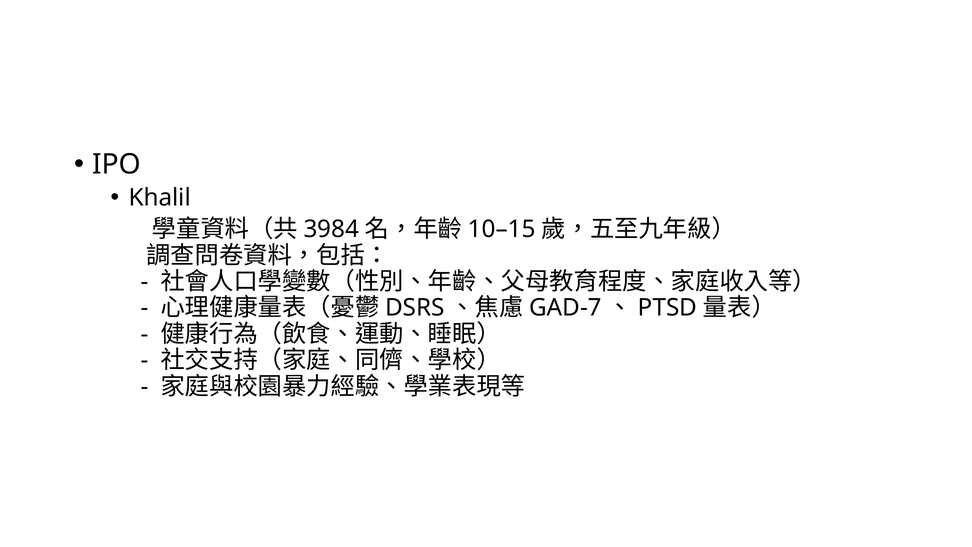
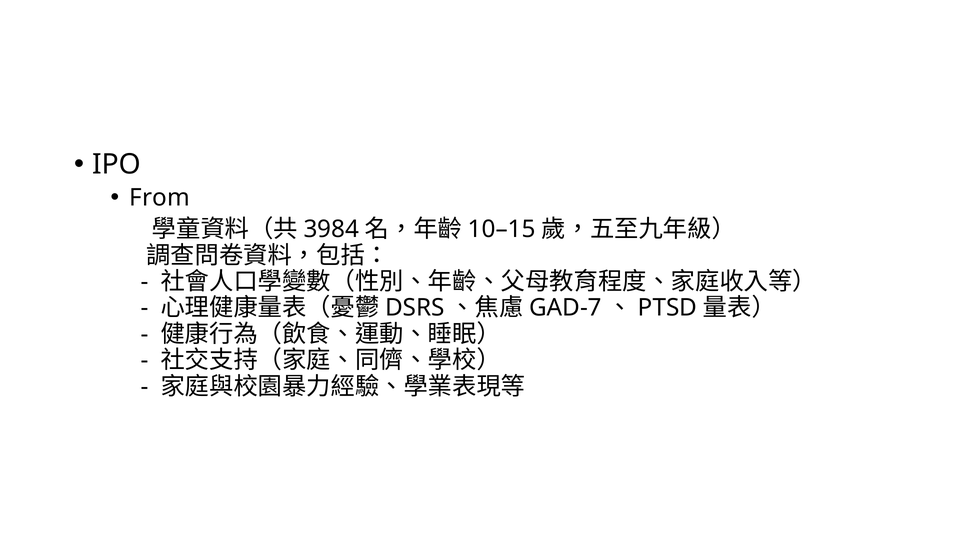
Khalil: Khalil -> From (160, 198)
